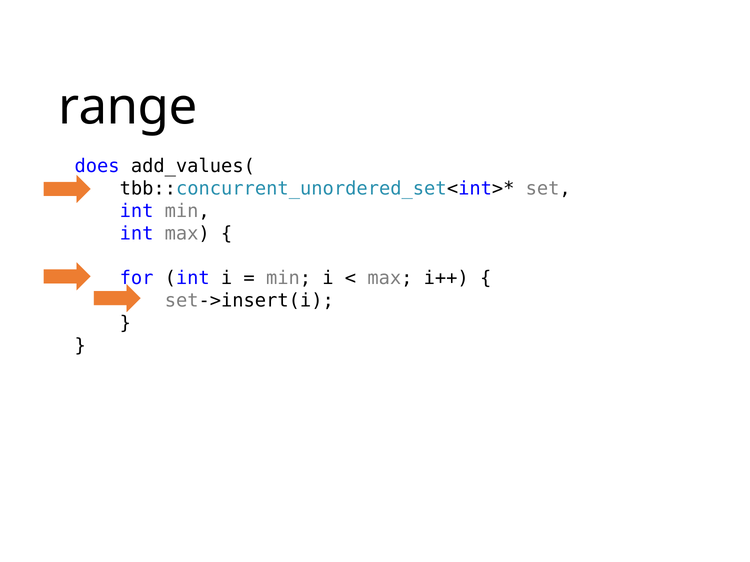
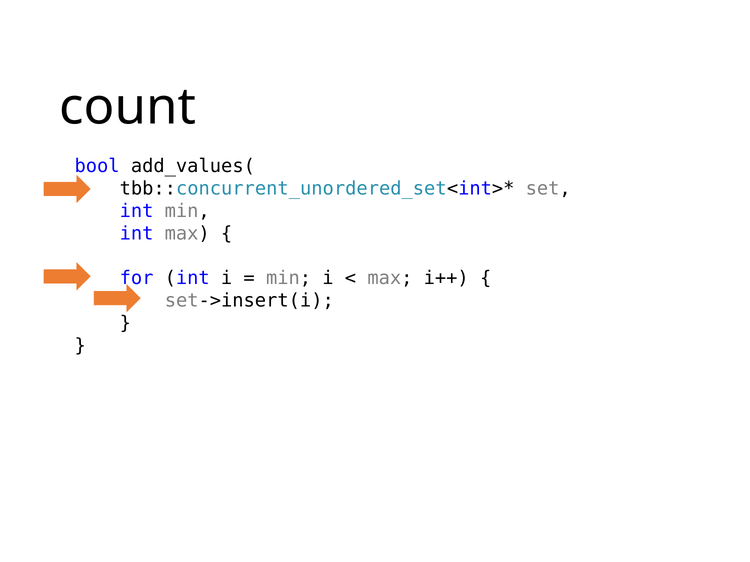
range: range -> count (128, 107)
does: does -> bool (97, 166)
